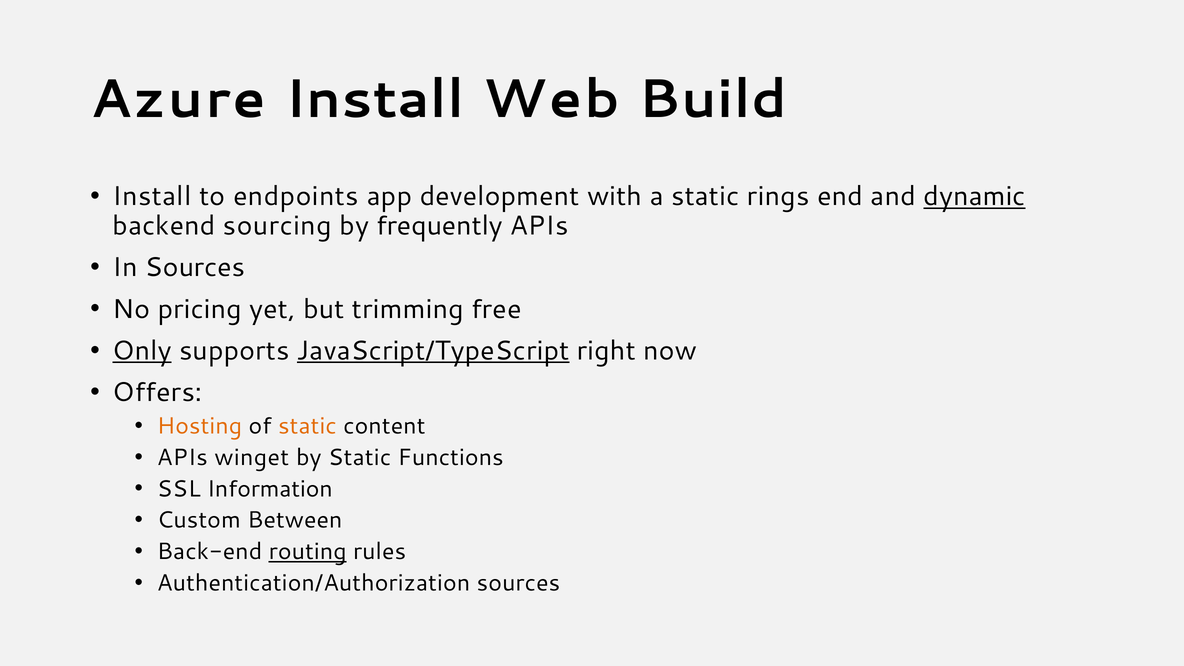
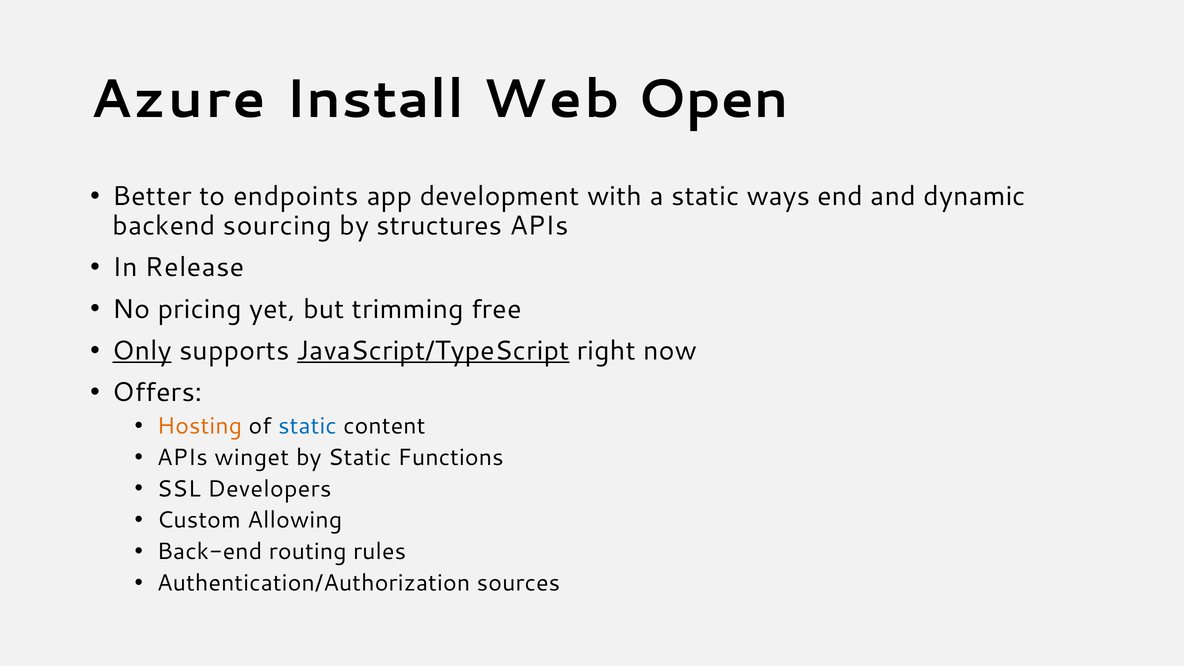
Build: Build -> Open (713, 99)
Install: Install -> Better (152, 197)
rings: rings -> ways (778, 197)
dynamic underline: present -> none (975, 197)
frequently: frequently -> structures (439, 226)
In Sources: Sources -> Release (195, 267)
static colour: orange -> blue (307, 426)
Information: Information -> Developers (269, 489)
Between: Between -> Allowing (295, 520)
routing underline: present -> none (308, 552)
